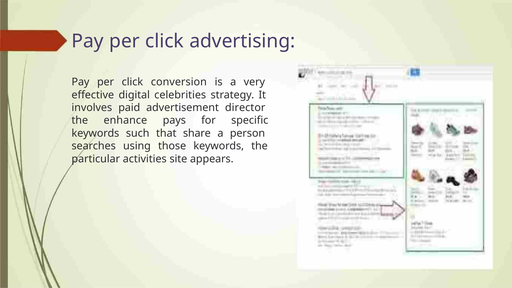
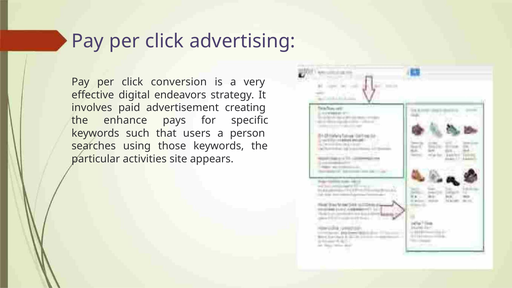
celebrities: celebrities -> endeavors (180, 95)
director: director -> creating (245, 108)
share: share -> users (197, 133)
